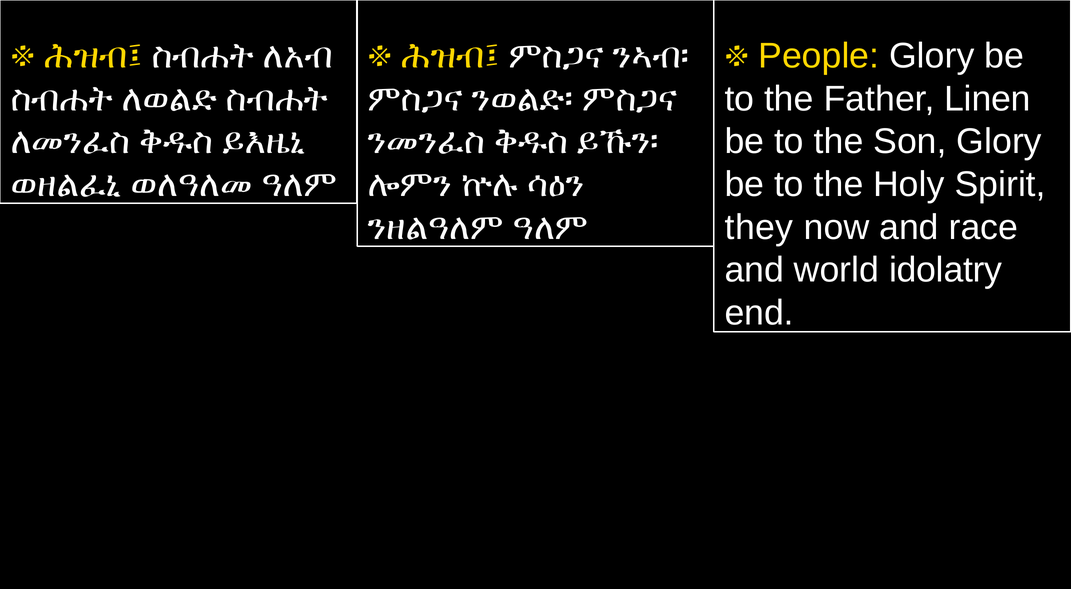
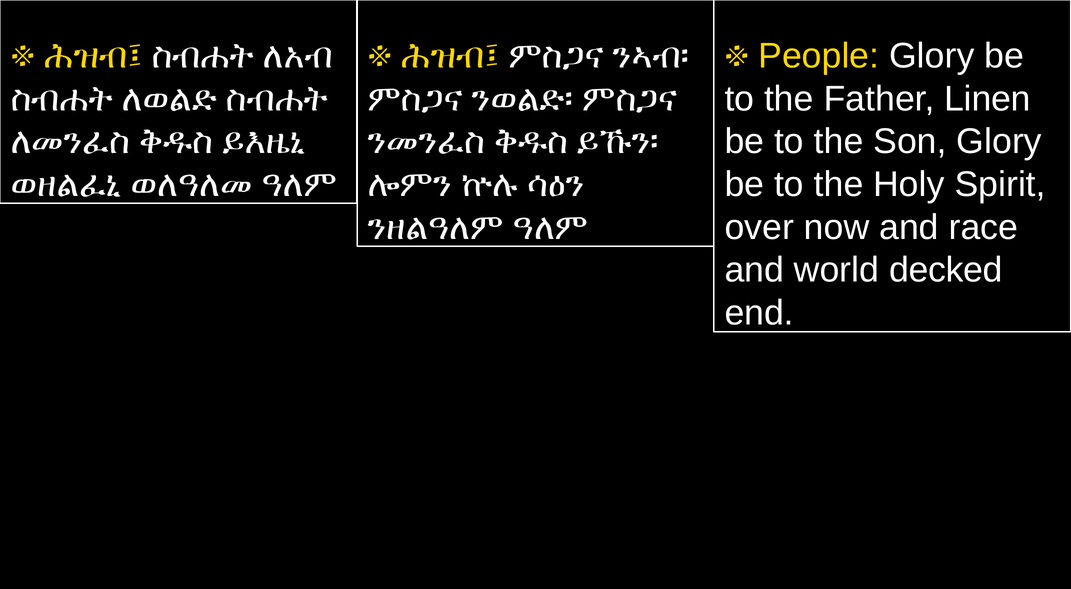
they: they -> over (759, 227)
idolatry: idolatry -> decked (946, 270)
